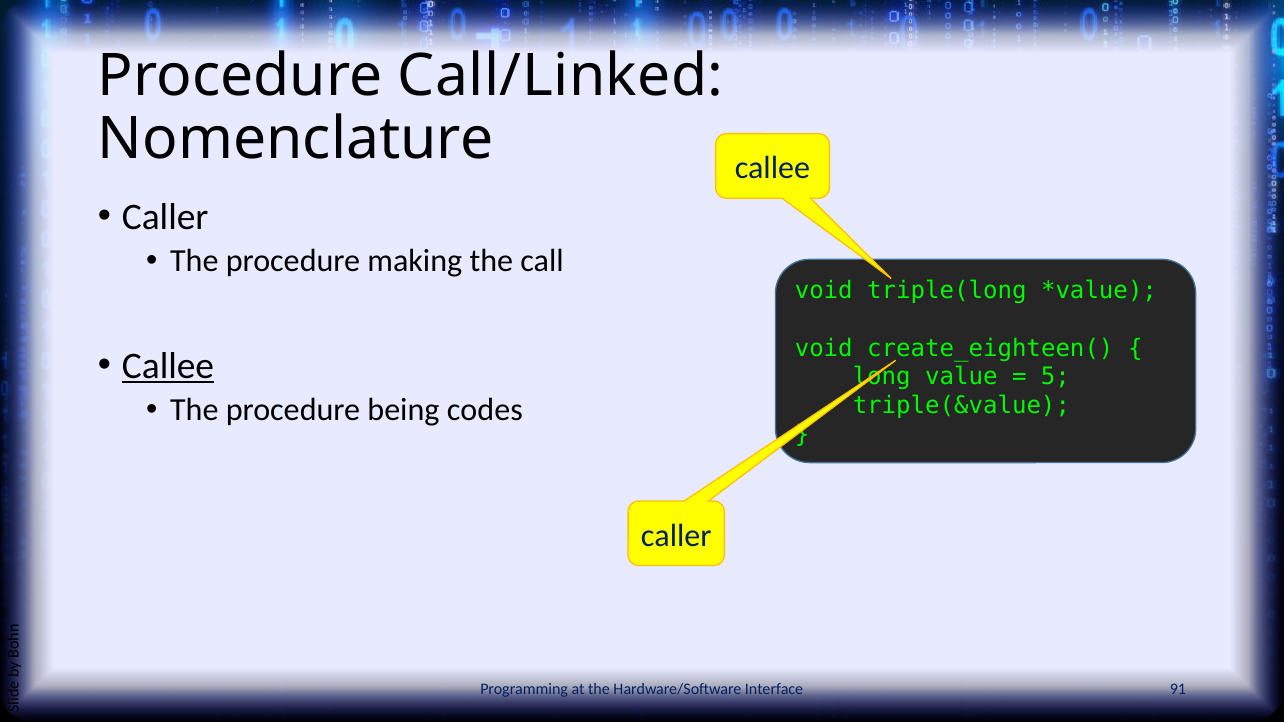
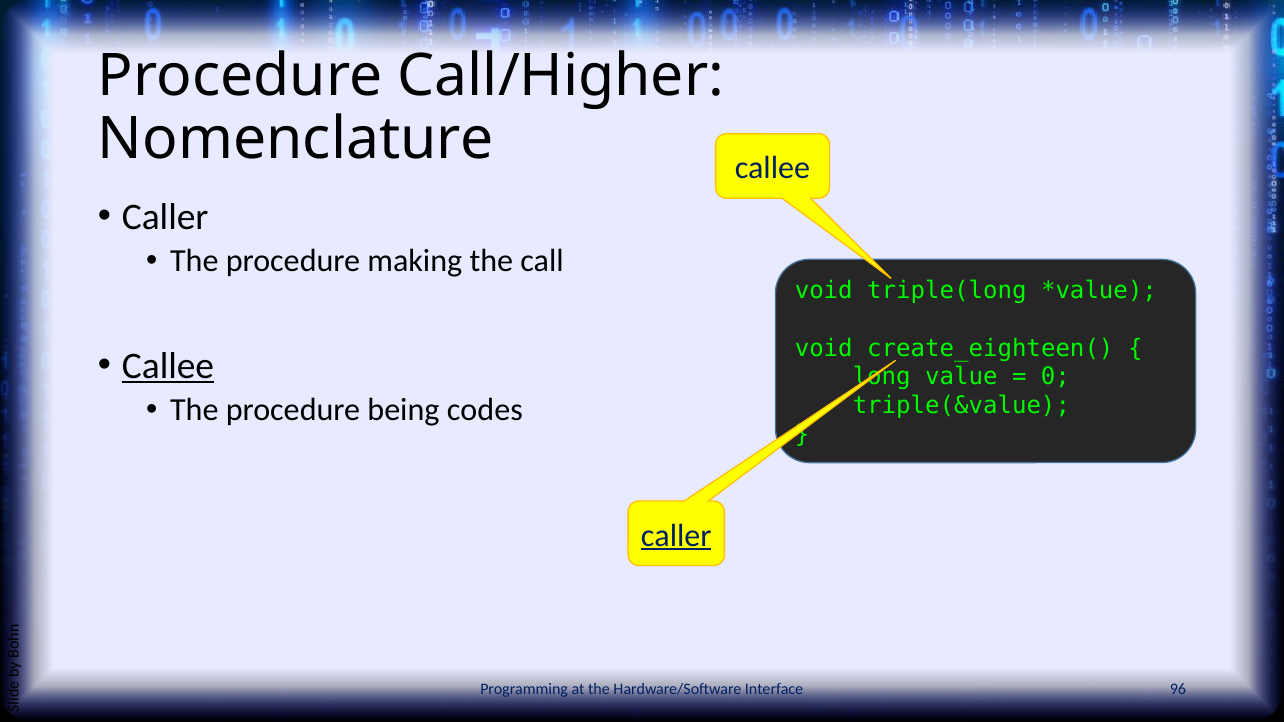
Call/Linked: Call/Linked -> Call/Higher (561, 76)
5: 5 -> 0 (1055, 377)
caller underline: none -> present (676, 536)
91: 91 -> 96 (1178, 690)
